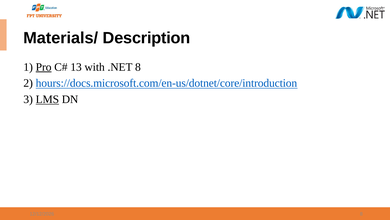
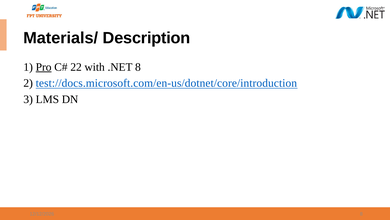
13: 13 -> 22 (76, 67)
hours://docs.microsoft.com/en-us/dotnet/core/introduction: hours://docs.microsoft.com/en-us/dotnet/core/introduction -> test://docs.microsoft.com/en-us/dotnet/core/introduction (166, 83)
LMS underline: present -> none (47, 99)
